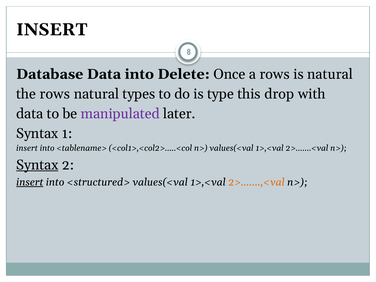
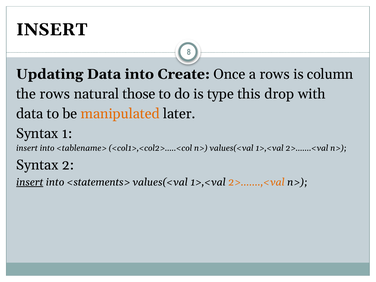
Database: Database -> Updating (50, 74)
Delete: Delete -> Create (184, 74)
is natural: natural -> column (330, 74)
types: types -> those (139, 94)
manipulated colour: purple -> orange (120, 114)
Syntax underline: present -> none (37, 165)
<structured>: <structured> -> <statements> (98, 182)
